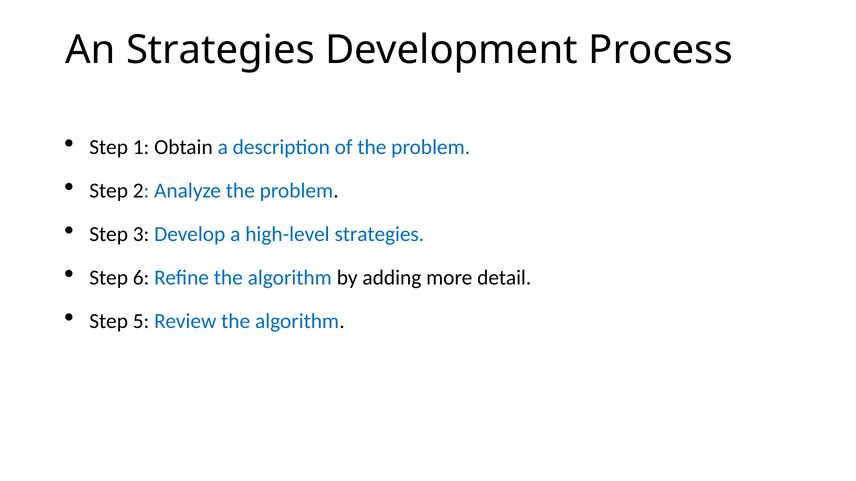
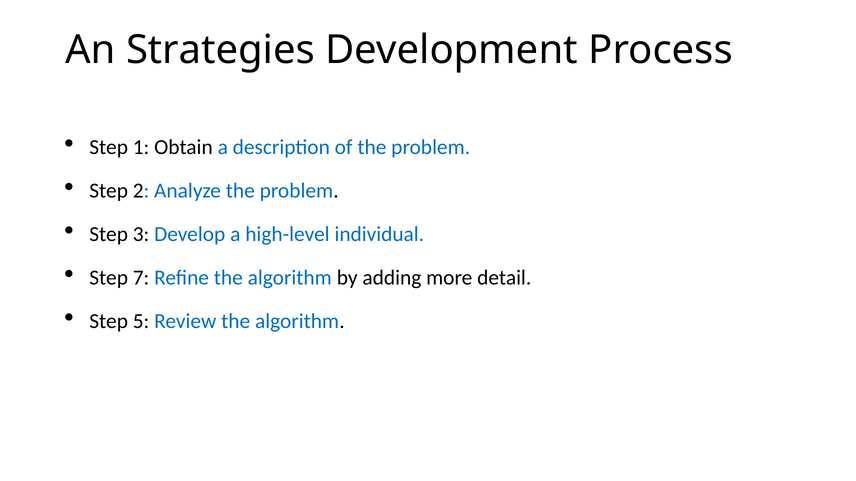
high-level strategies: strategies -> individual (379, 235)
6: 6 -> 7 (141, 278)
